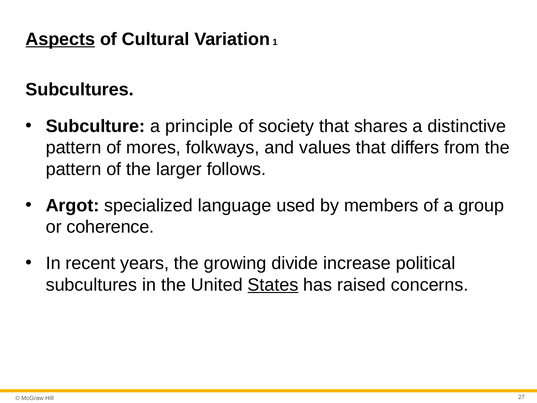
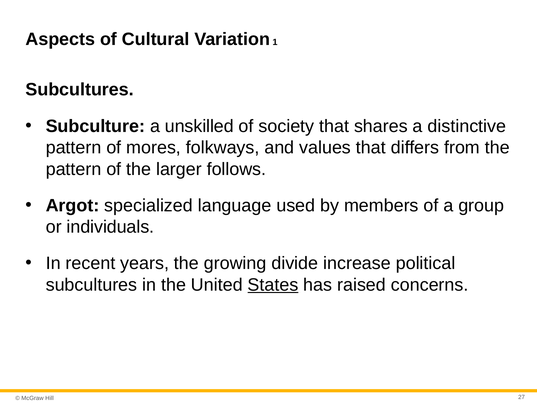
Aspects underline: present -> none (60, 39)
principle: principle -> unskilled (199, 126)
coherence: coherence -> individuals (110, 227)
